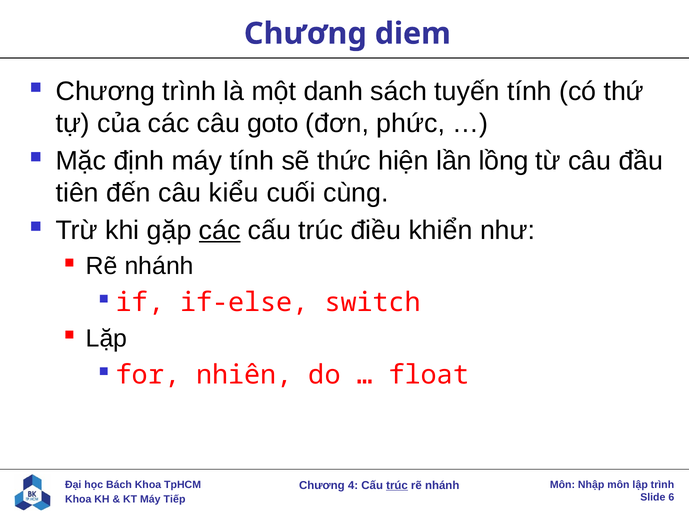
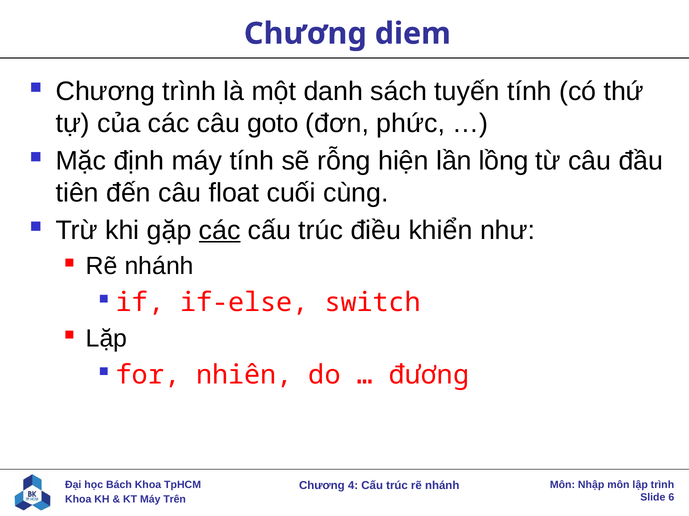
thức: thức -> rỗng (344, 161)
kiểu: kiểu -> float (234, 193)
float: float -> đương (429, 375)
trúc underline: present -> none (397, 486)
Tiếp: Tiếp -> Trên (175, 500)
